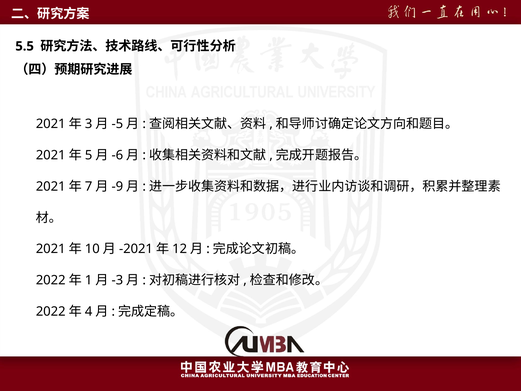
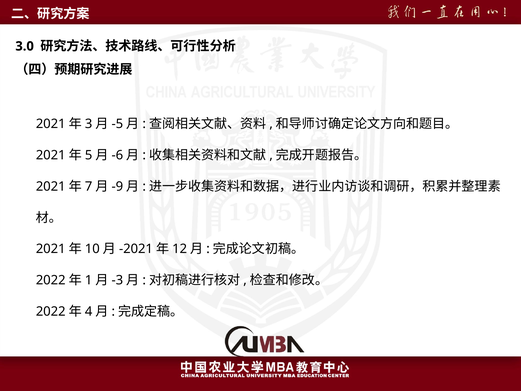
5.5: 5.5 -> 3.0 (25, 46)
